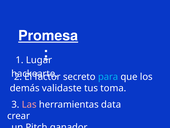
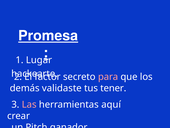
para colour: light blue -> pink (108, 77)
toma: toma -> tener (113, 88)
data: data -> aquí (111, 104)
